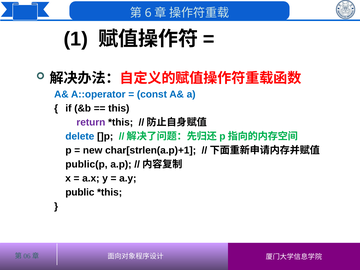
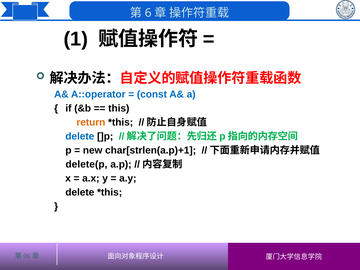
return colour: purple -> orange (91, 122)
public(p: public(p -> delete(p (86, 164)
public: public -> delete (80, 192)
